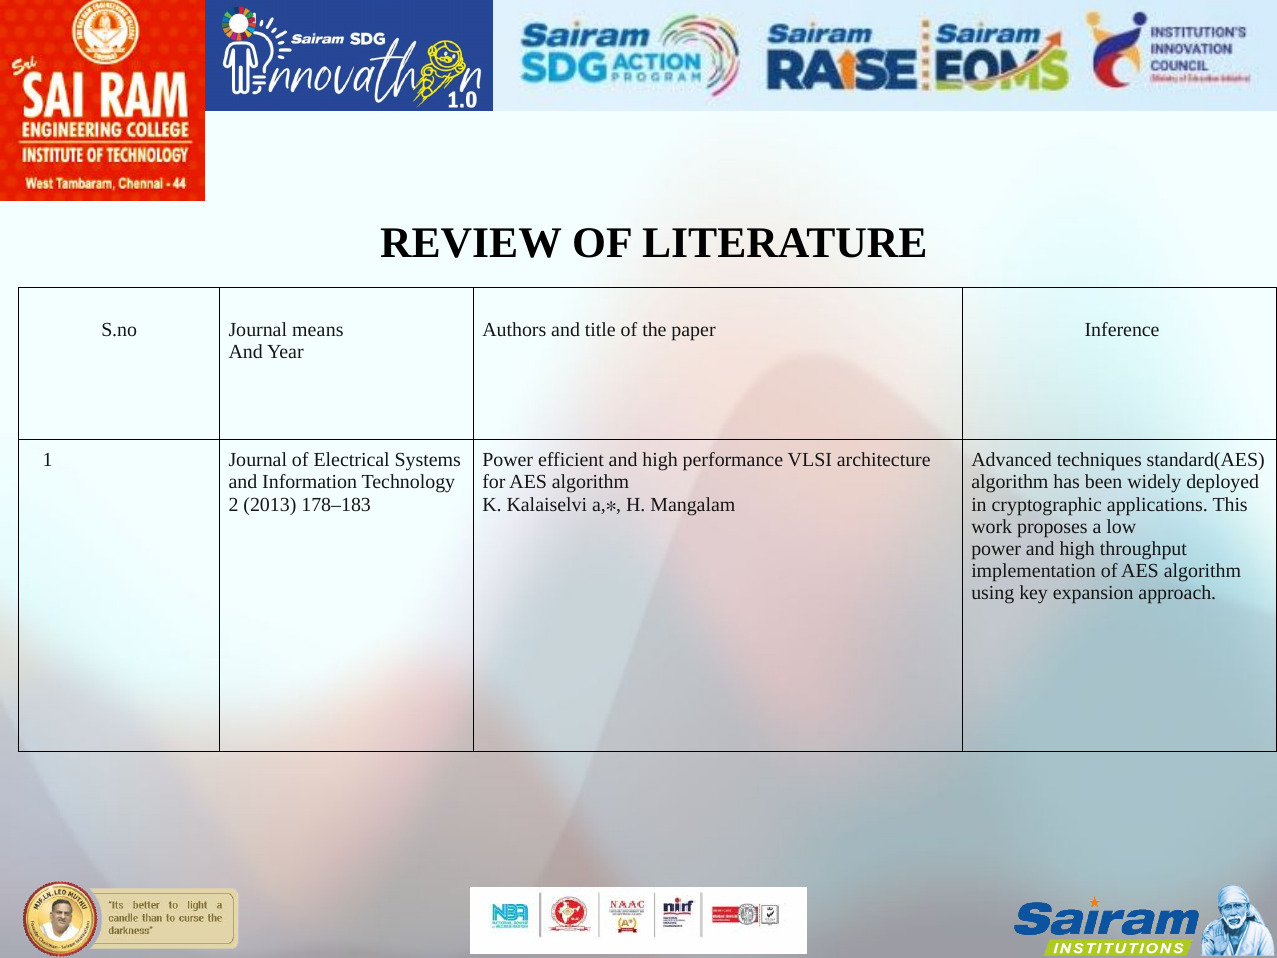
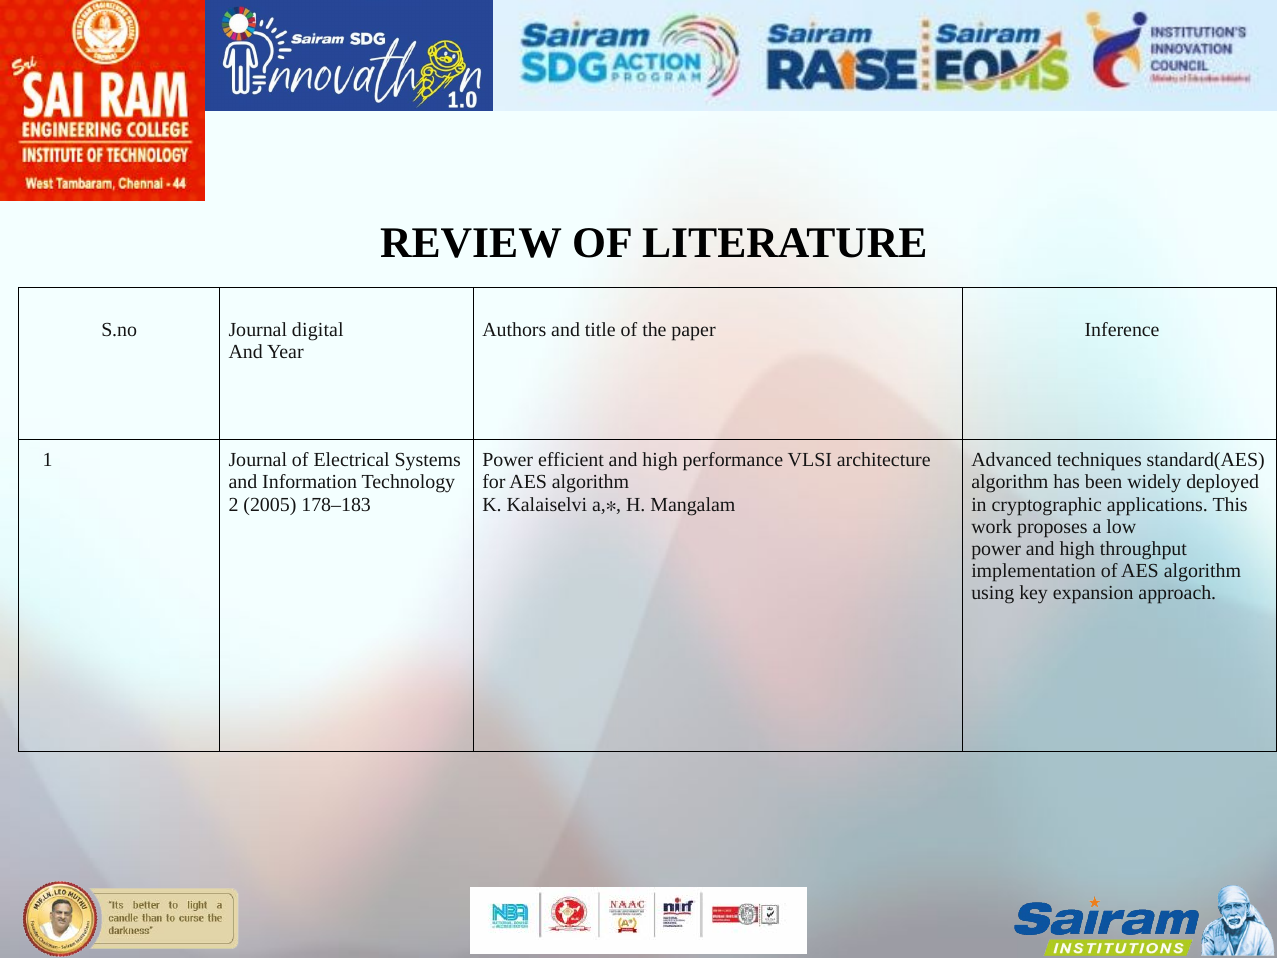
means: means -> digital (318, 330)
2013: 2013 -> 2005 (270, 504)
